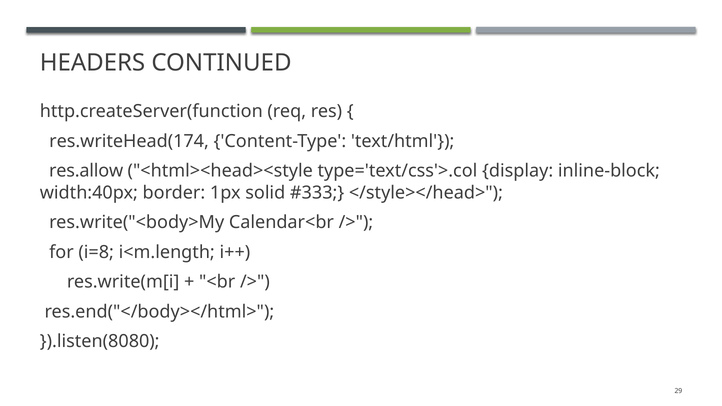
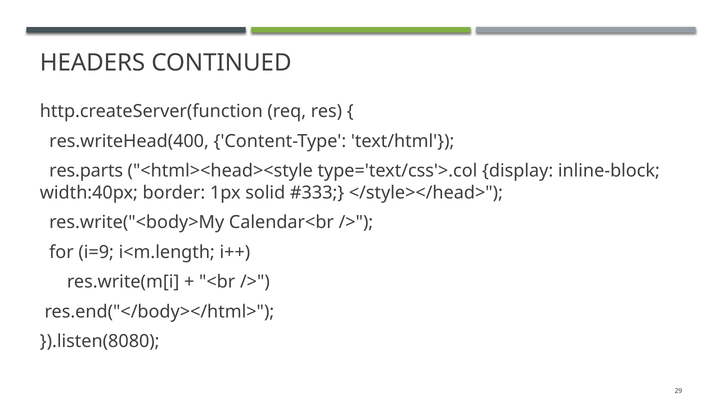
res.writeHead(174: res.writeHead(174 -> res.writeHead(400 (129, 141)
res.allow: res.allow -> res.parts (86, 171)
i=8: i=8 -> i=9 (96, 252)
